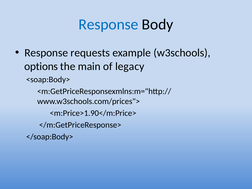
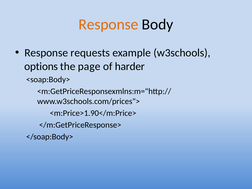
Response colour: blue -> orange (108, 24)
main: main -> page (89, 66)
legacy: legacy -> harder (130, 66)
